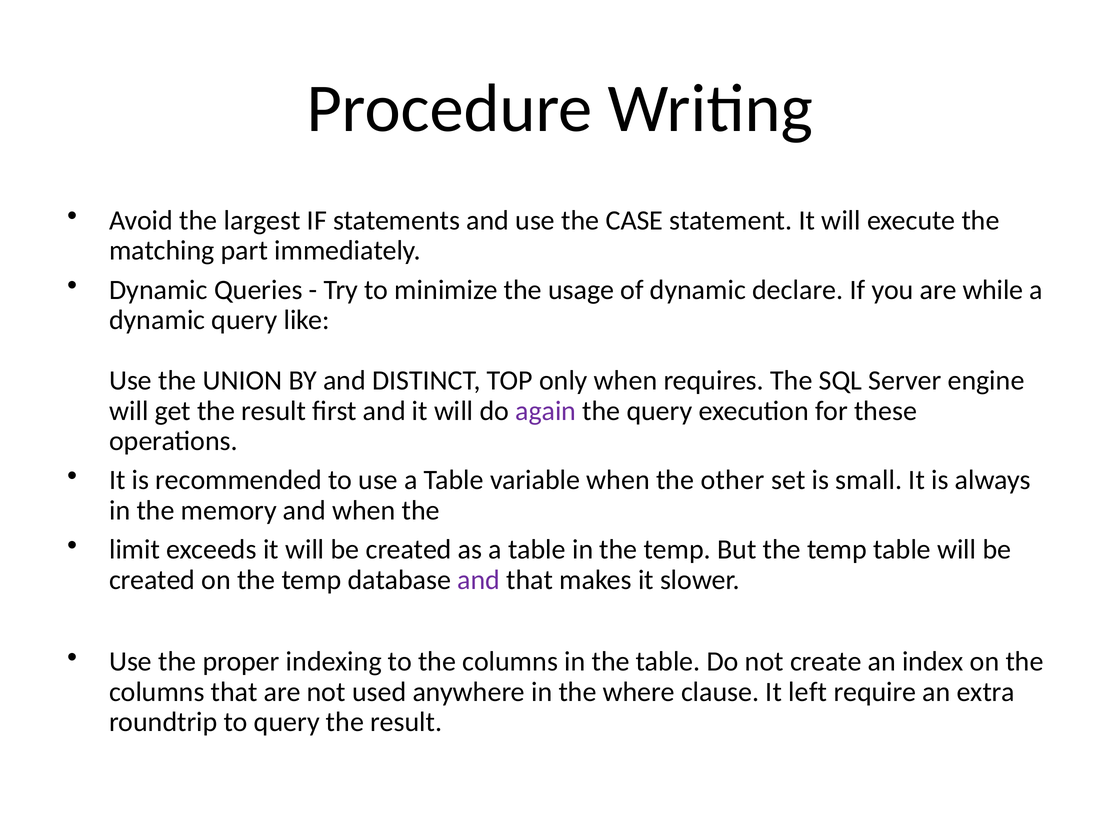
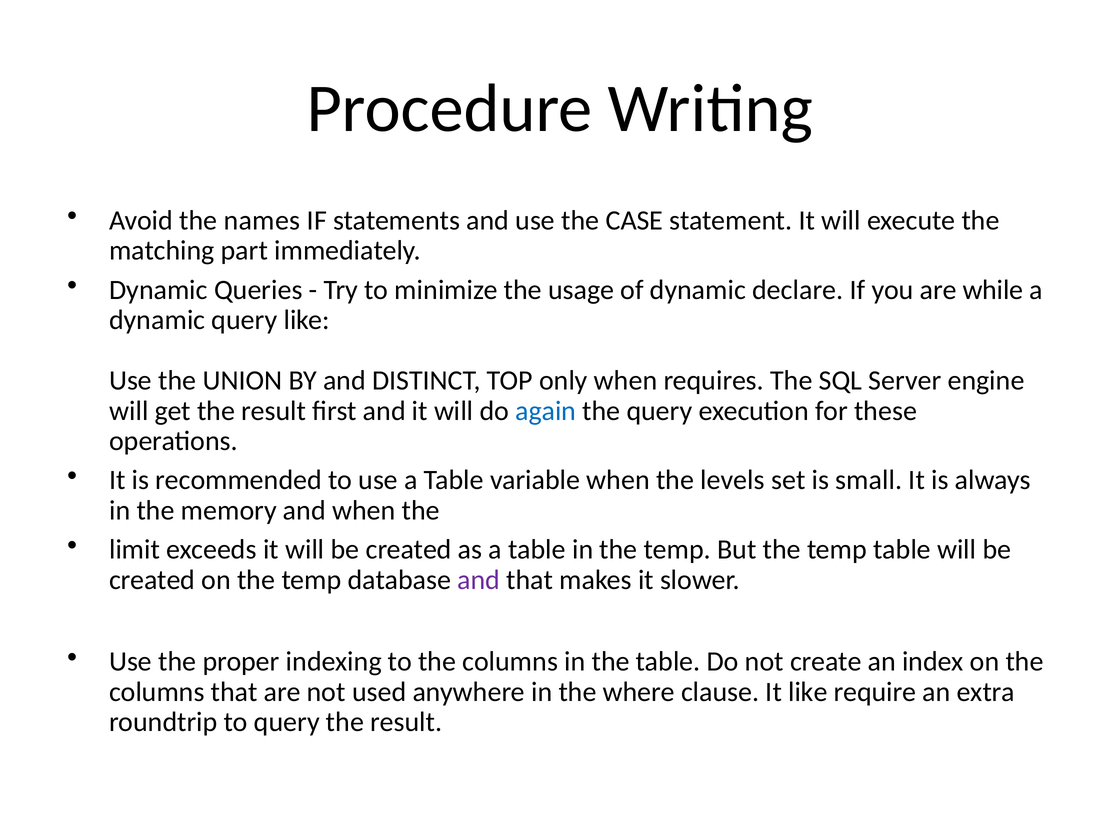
largest: largest -> names (262, 220)
again colour: purple -> blue (546, 411)
other: other -> levels (733, 480)
It left: left -> like (808, 692)
